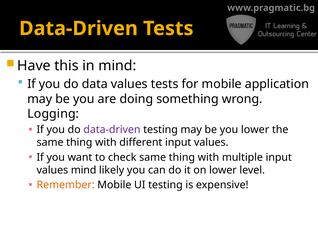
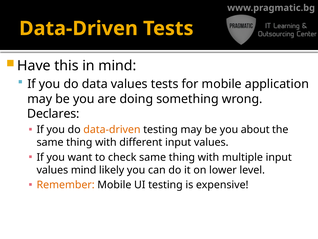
Logging: Logging -> Declares (53, 114)
data-driven colour: purple -> orange (112, 129)
you lower: lower -> about (255, 129)
